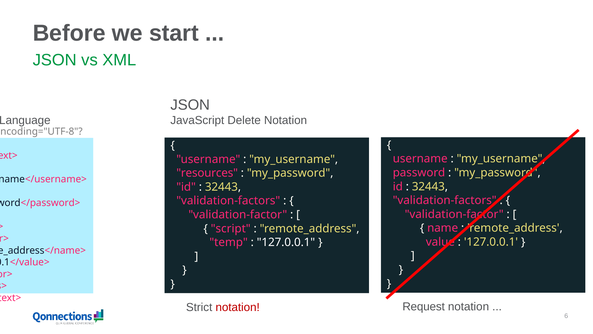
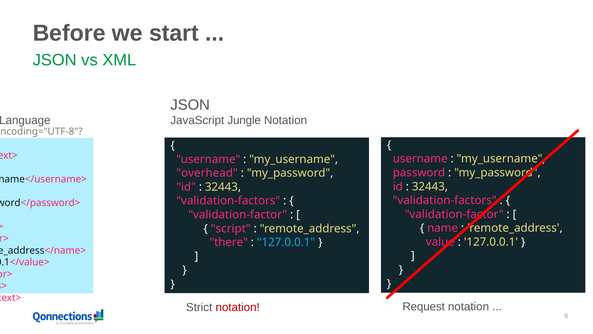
Delete: Delete -> Jungle (244, 120)
resources: resources -> overhead (207, 173)
temp: temp -> there (229, 242)
127.0.0.1 colour: white -> light blue (286, 242)
